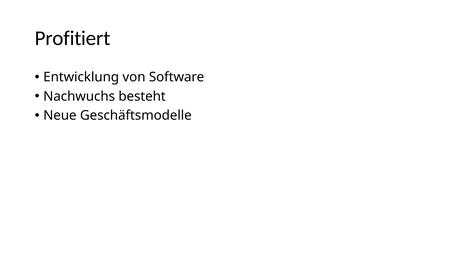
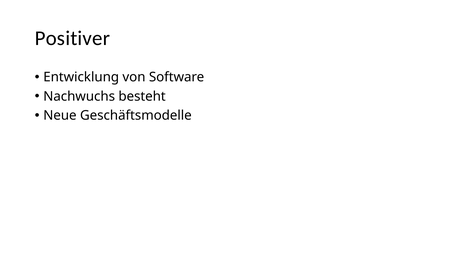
Profitiert: Profitiert -> Positiver (72, 38)
